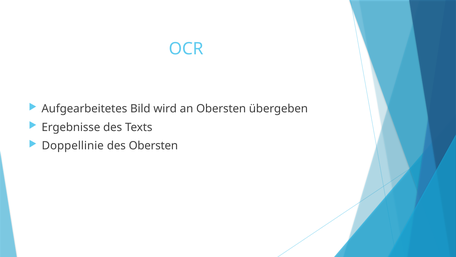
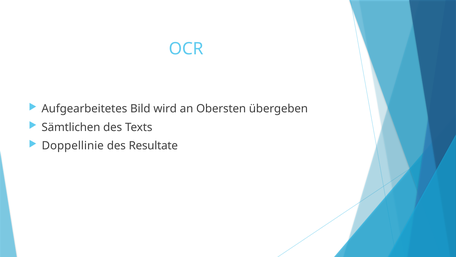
Ergebnisse: Ergebnisse -> Sämtlichen (71, 127)
des Obersten: Obersten -> Resultate (153, 145)
